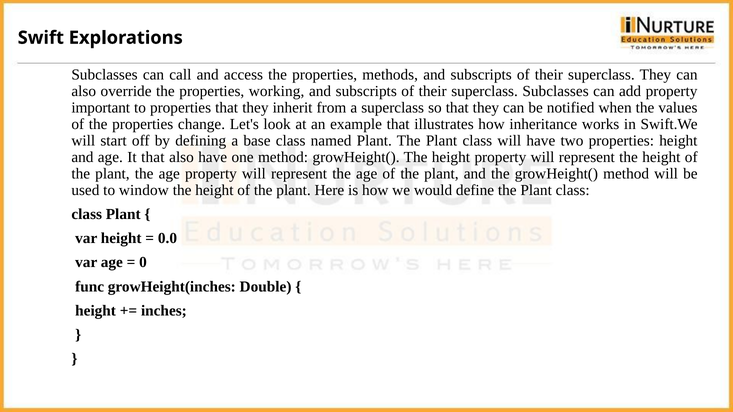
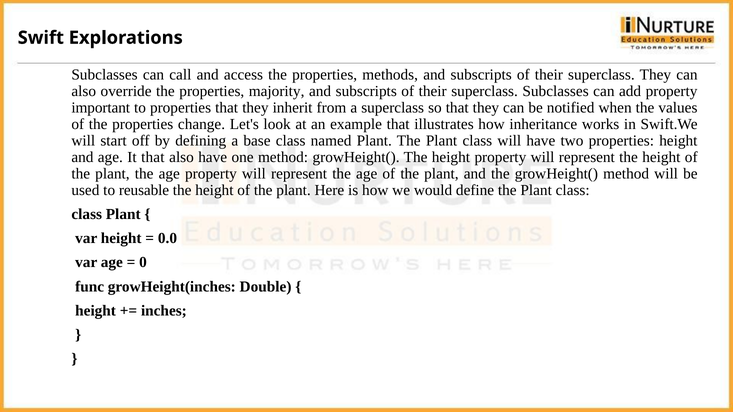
working: working -> majority (277, 91)
window: window -> reusable (144, 190)
